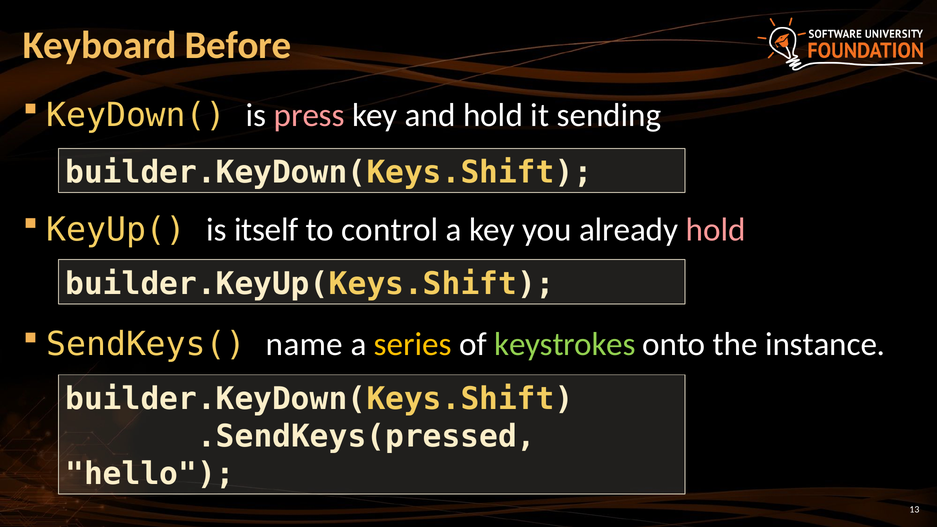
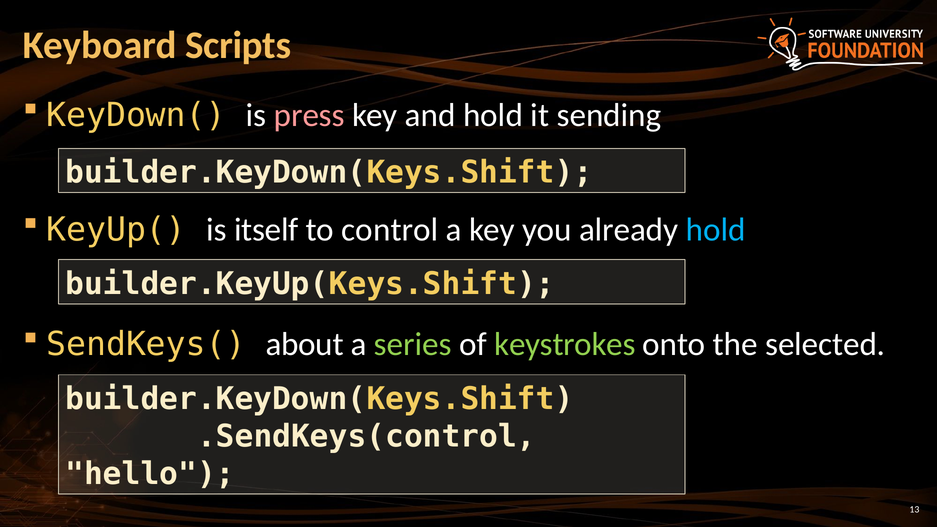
Before: Before -> Scripts (238, 46)
hold colour: pink -> light blue (716, 230)
name: name -> about (305, 344)
series colour: yellow -> light green (413, 344)
instance: instance -> selected (825, 344)
.SendKeys(pressed: .SendKeys(pressed -> .SendKeys(control (366, 437)
